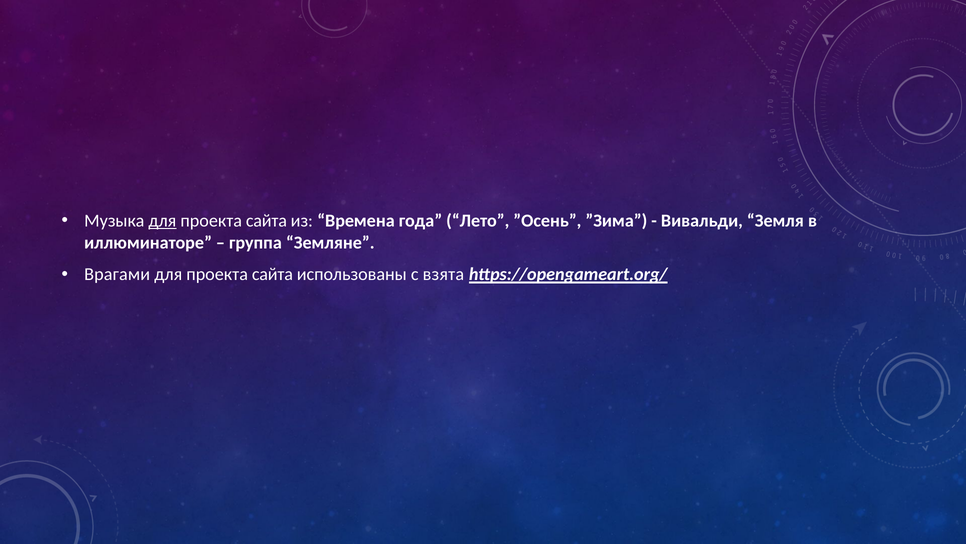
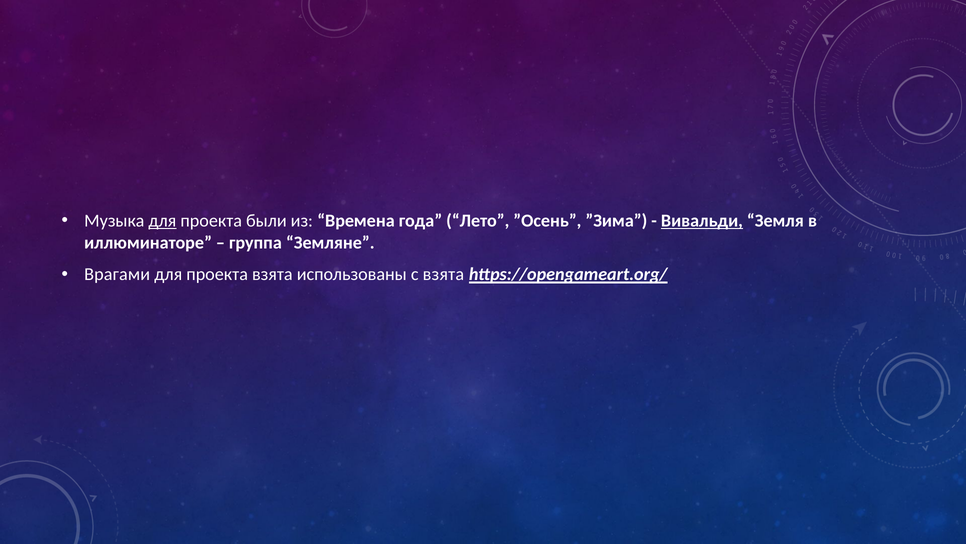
сайта: сайта -> были (266, 221)
Вивальди underline: none -> present (702, 221)
сайта: сайта -> взята (272, 274)
